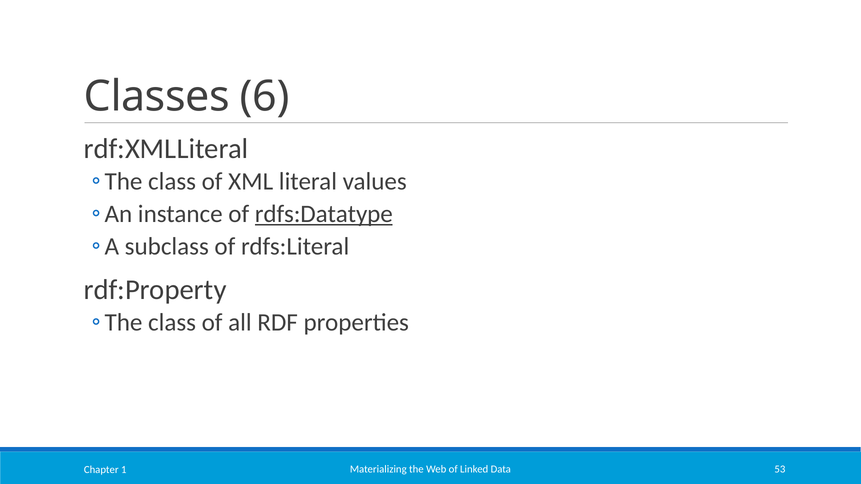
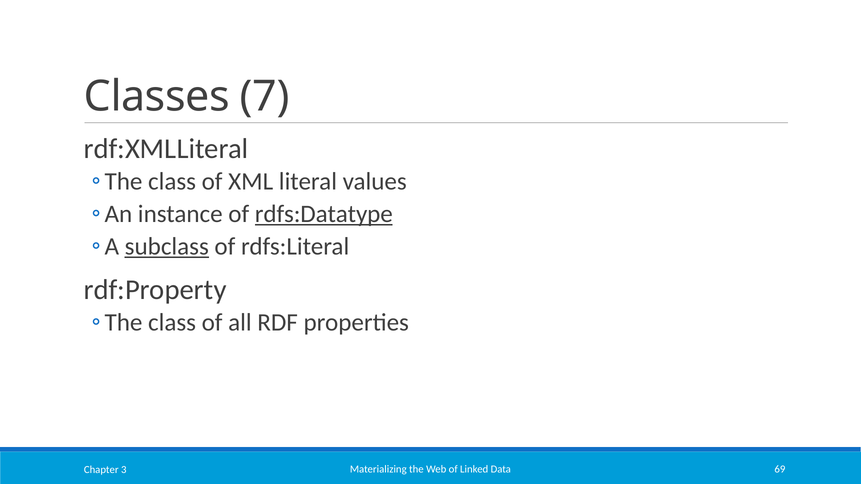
6: 6 -> 7 (265, 96)
subclass underline: none -> present (167, 247)
53: 53 -> 69 (780, 470)
1: 1 -> 3 (124, 470)
